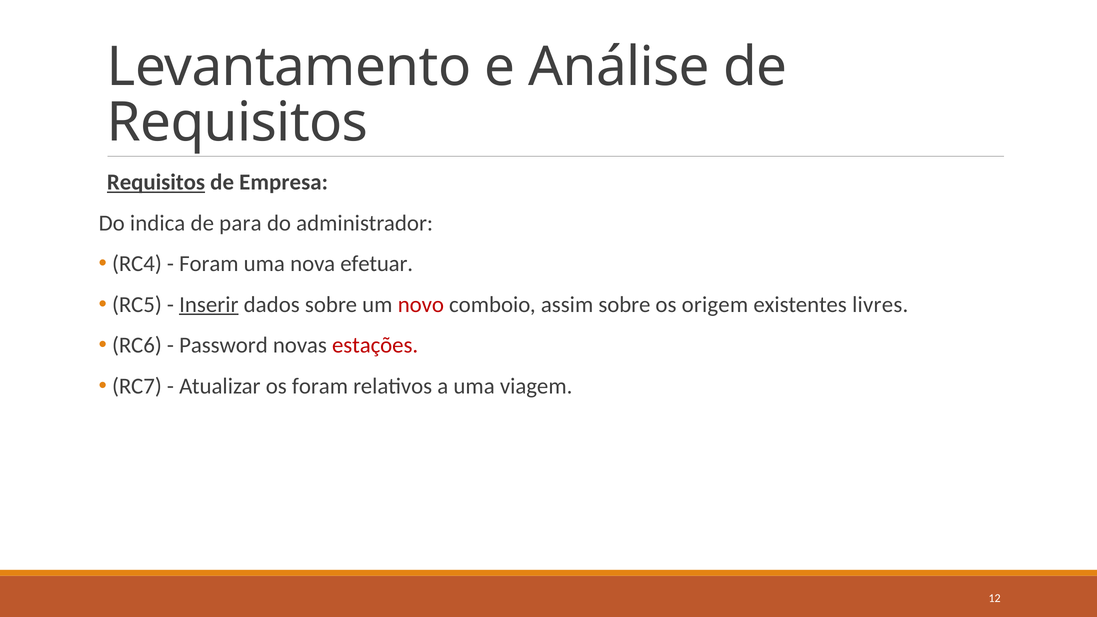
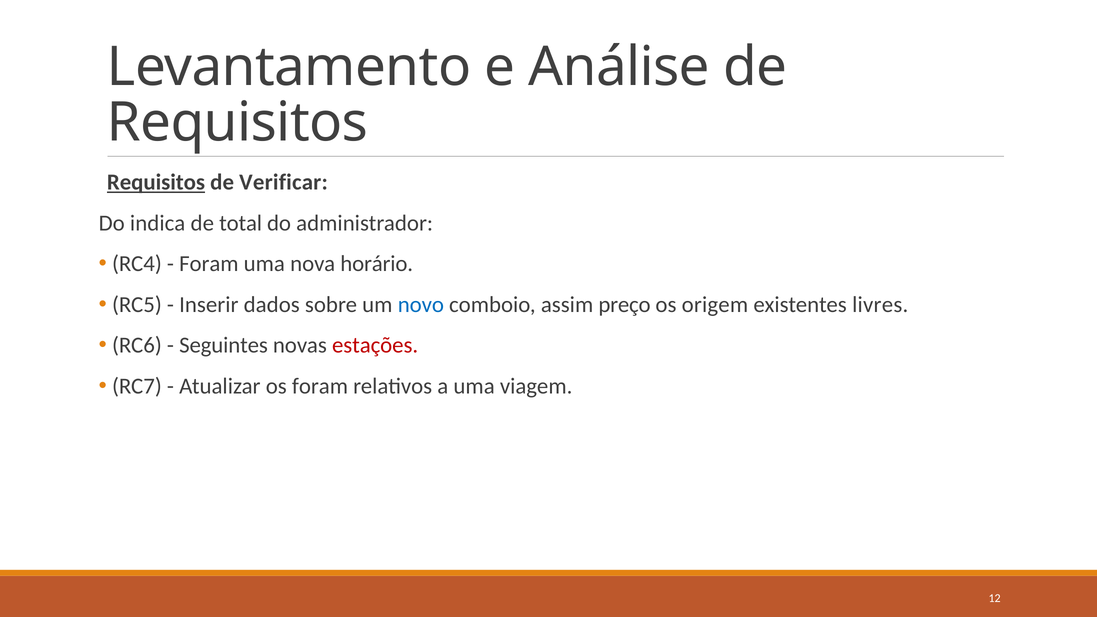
Empresa: Empresa -> Verificar (284, 182)
para: para -> total (241, 223)
efetuar: efetuar -> horário (377, 264)
Inserir underline: present -> none (209, 305)
novo colour: red -> blue (421, 305)
assim sobre: sobre -> preço (624, 305)
Password: Password -> Seguintes (224, 345)
